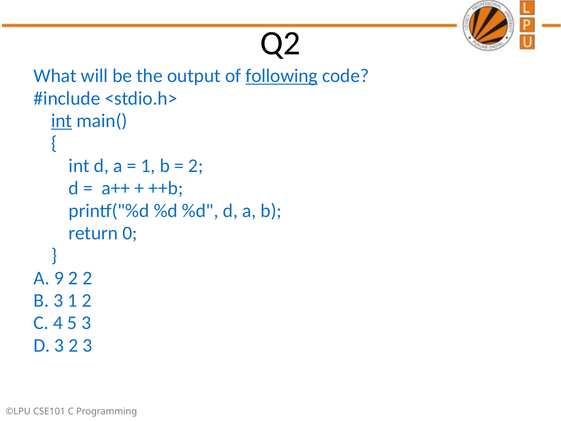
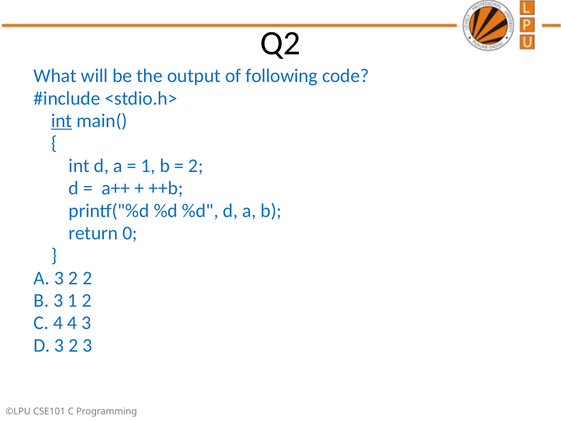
following underline: present -> none (282, 76)
A 9: 9 -> 3 (59, 278)
4 5: 5 -> 4 (72, 323)
